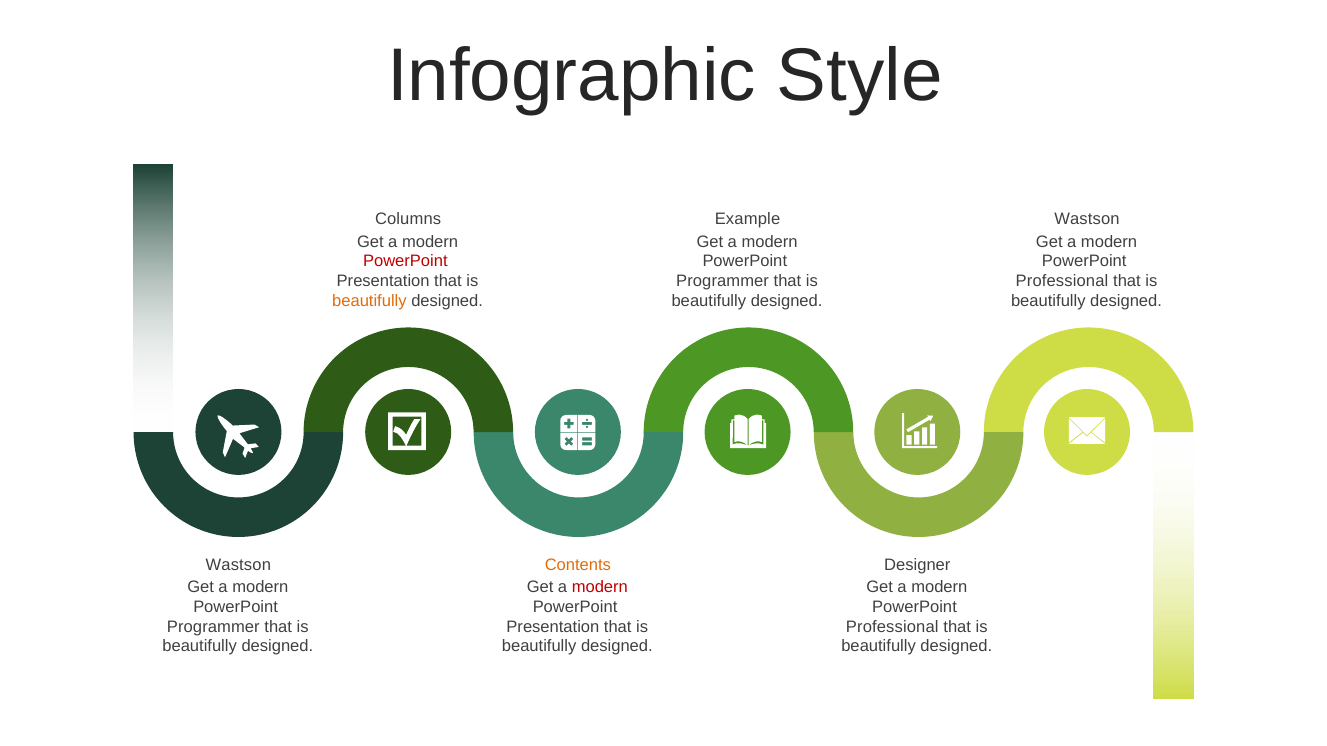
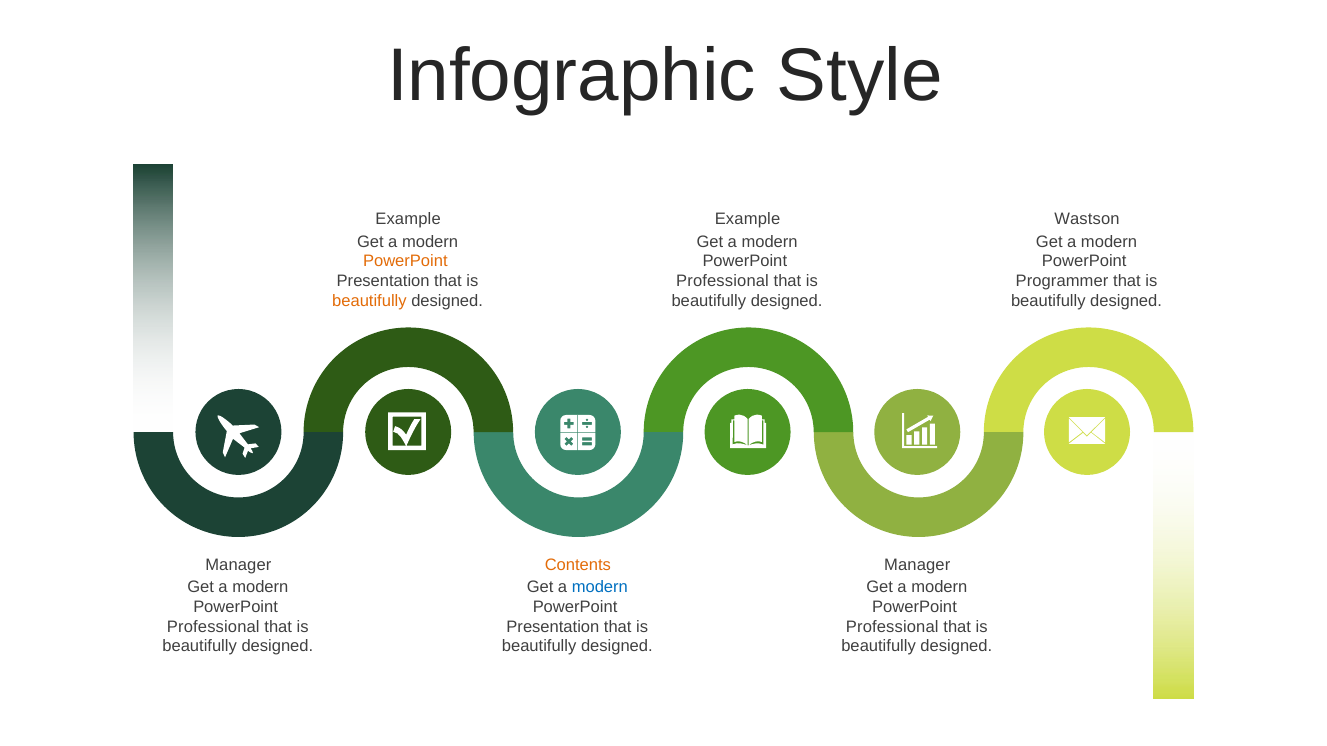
Columns: Columns -> Example (408, 219)
PowerPoint colour: red -> orange (405, 262)
Programmer: Programmer -> Professional (723, 282)
Professional: Professional -> Programmer (1062, 282)
Wastson: Wastson -> Manager (238, 565)
Designer: Designer -> Manager (917, 565)
modern colour: red -> blue (600, 587)
Programmer: Programmer -> Professional (213, 627)
